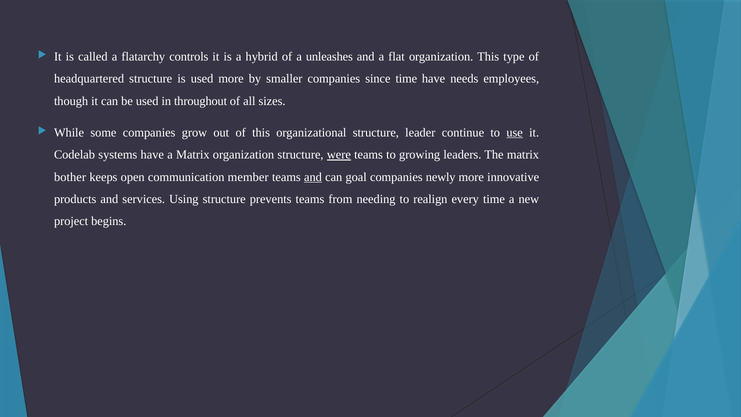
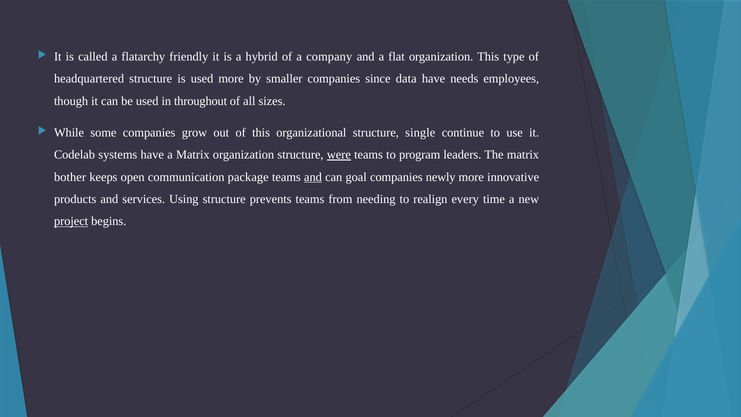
controls: controls -> friendly (189, 57)
unleashes: unleashes -> company (329, 57)
since time: time -> data (406, 79)
leader: leader -> single (420, 132)
use underline: present -> none (515, 132)
growing: growing -> program (420, 155)
member: member -> package (248, 177)
project underline: none -> present (71, 221)
